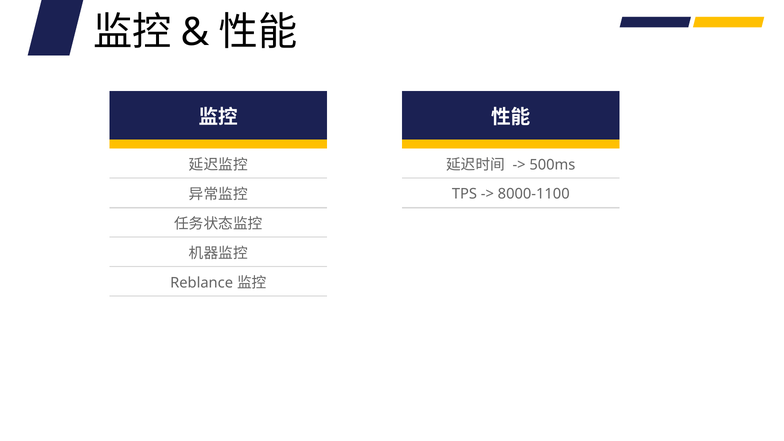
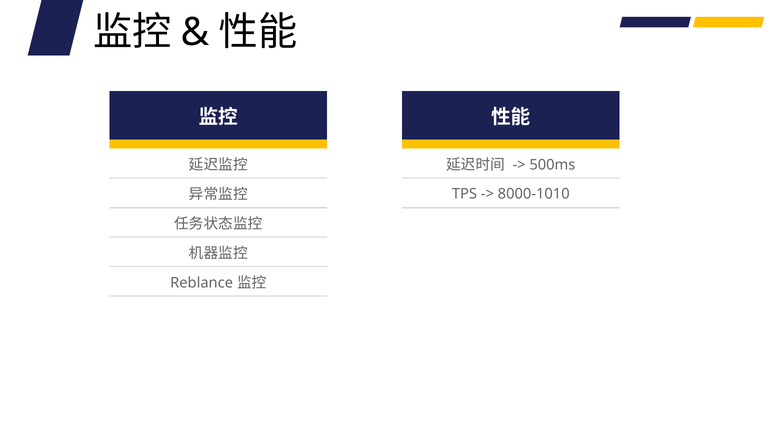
8000-1100: 8000-1100 -> 8000-1010 (534, 194)
